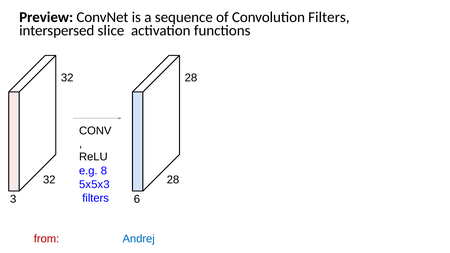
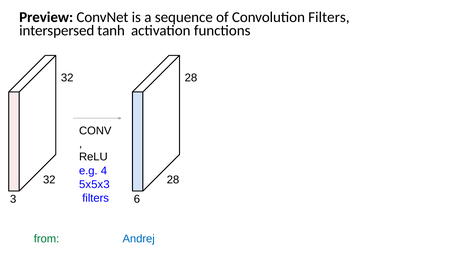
slice: slice -> tanh (111, 30)
8: 8 -> 4 (104, 171)
from colour: red -> green (47, 239)
